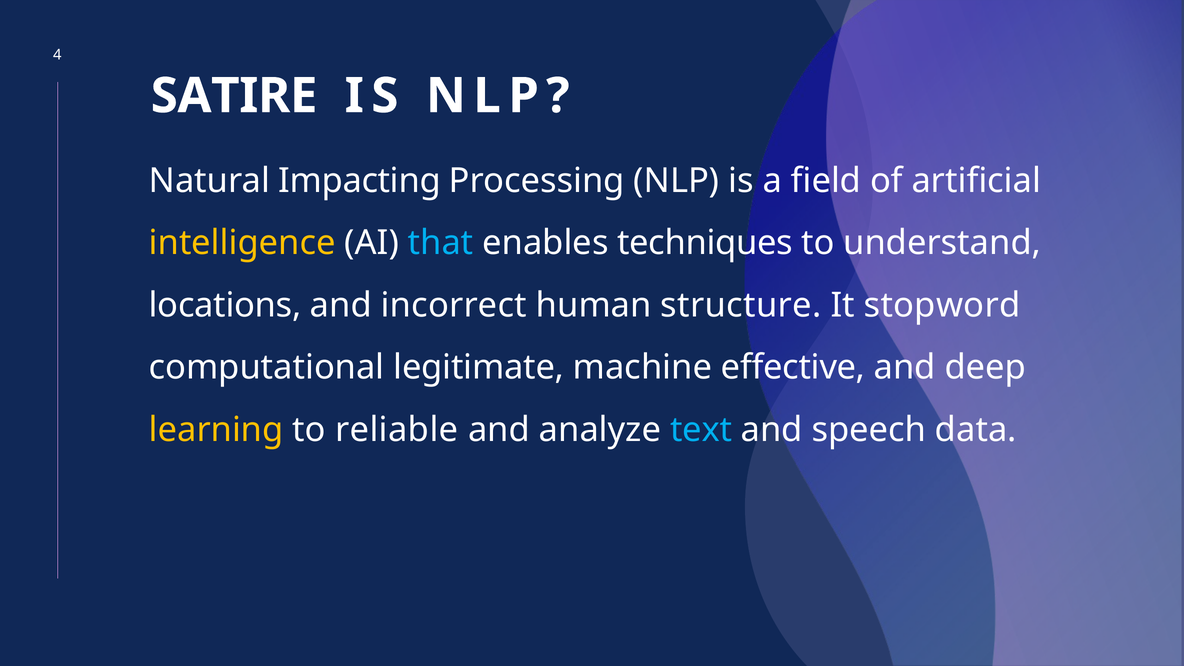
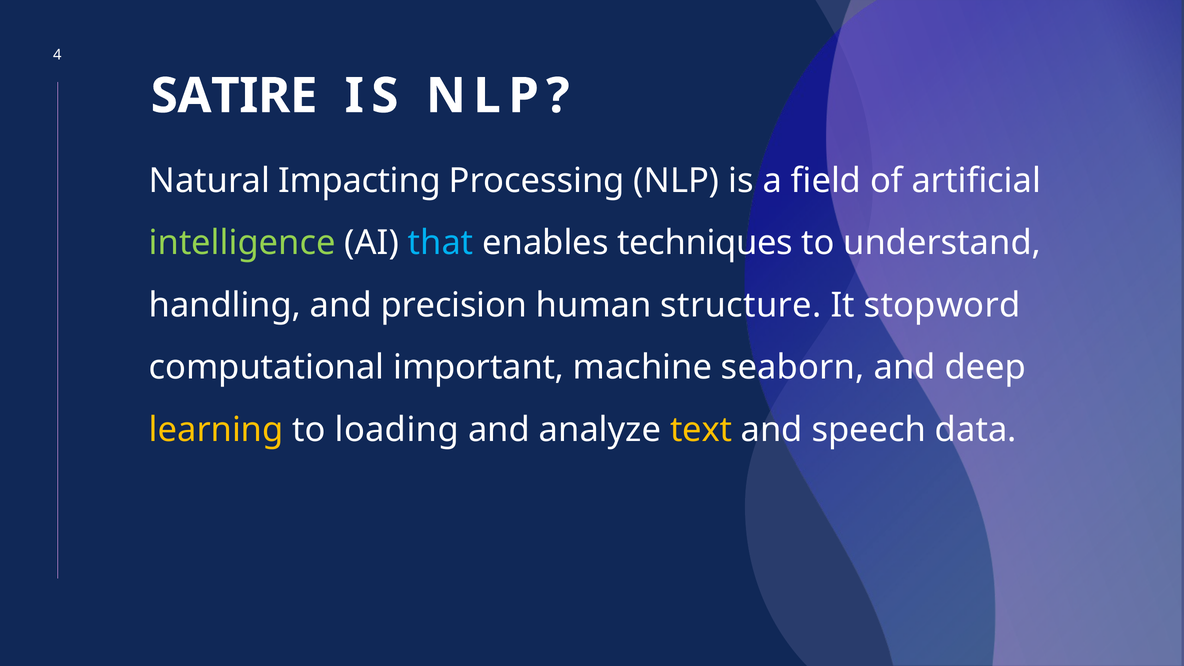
intelligence colour: yellow -> light green (242, 243)
locations: locations -> handling (225, 305)
incorrect: incorrect -> precision (454, 305)
legitimate: legitimate -> important (479, 367)
effective: effective -> seaborn (793, 367)
reliable: reliable -> loading (397, 430)
text colour: light blue -> yellow (701, 430)
